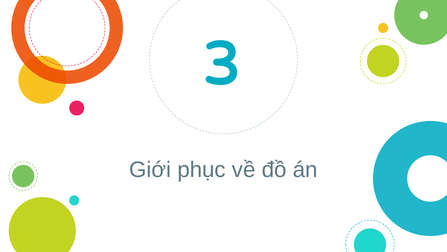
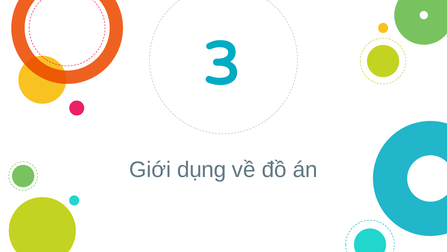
phục: phục -> dụng (202, 169)
